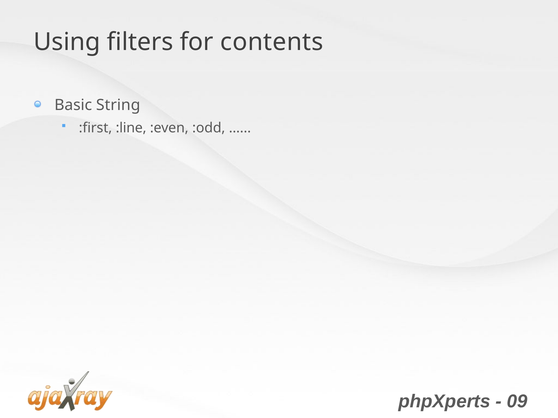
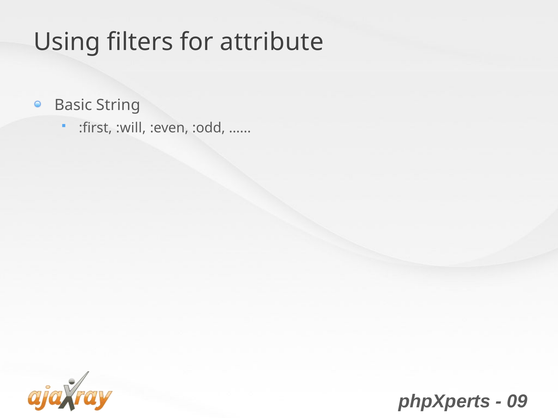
contents: contents -> attribute (272, 42)
:line: :line -> :will (131, 128)
